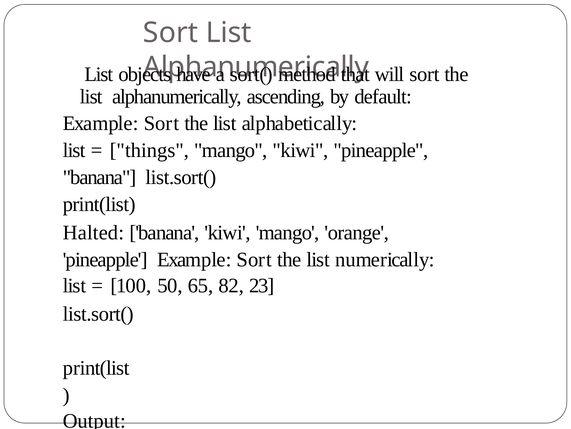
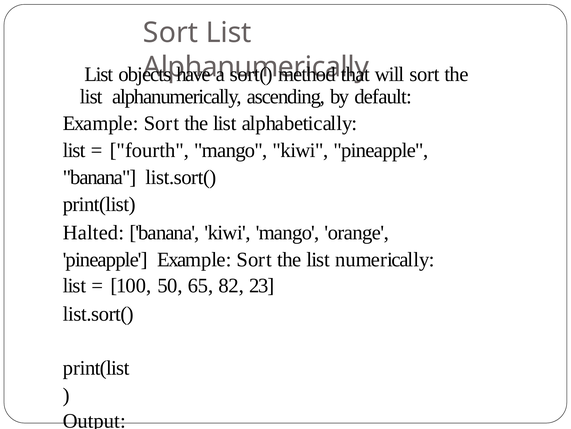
things: things -> fourth (149, 150)
